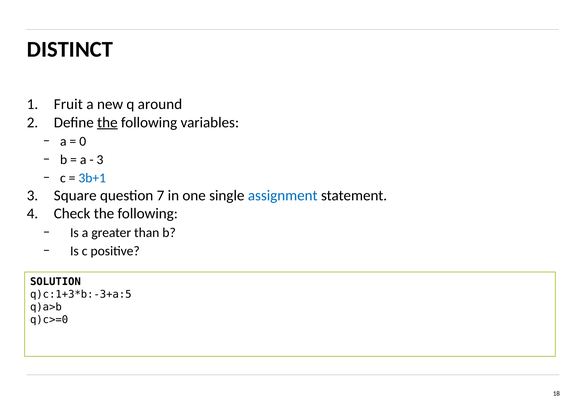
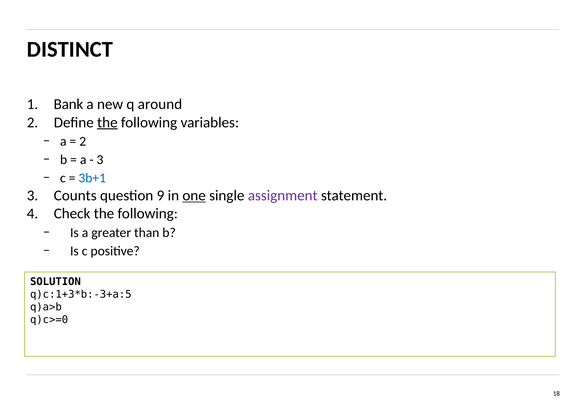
Fruit: Fruit -> Bank (68, 104)
0: 0 -> 2 (83, 141)
Square: Square -> Counts (75, 195)
7: 7 -> 9 (160, 195)
one underline: none -> present (194, 195)
assignment colour: blue -> purple (283, 195)
